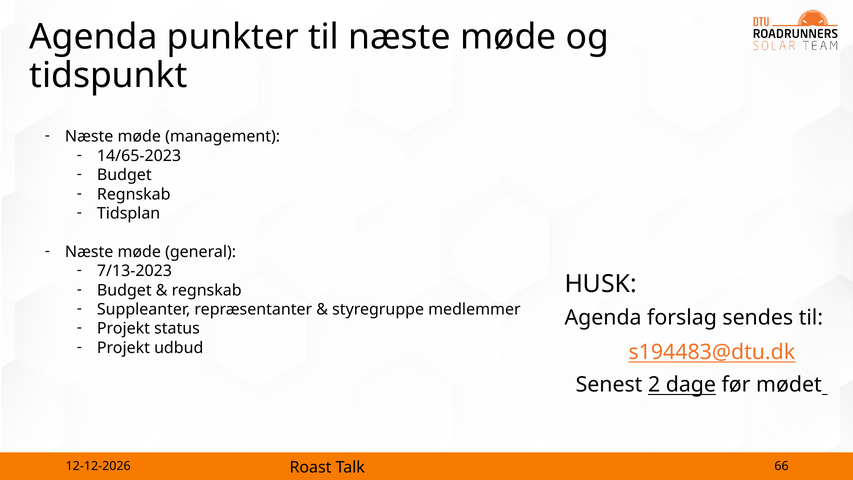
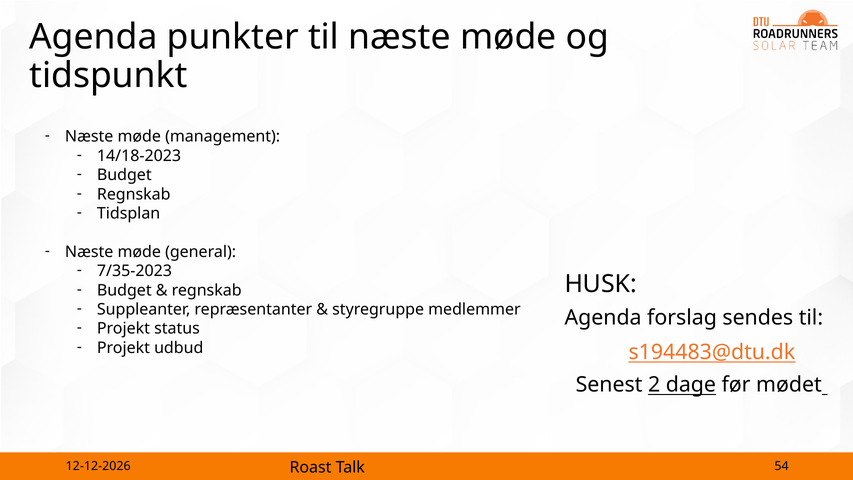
14/65-2023: 14/65-2023 -> 14/18-2023 (139, 156)
7/13-2023: 7/13-2023 -> 7/35-2023 (134, 271)
66: 66 -> 54 (782, 466)
